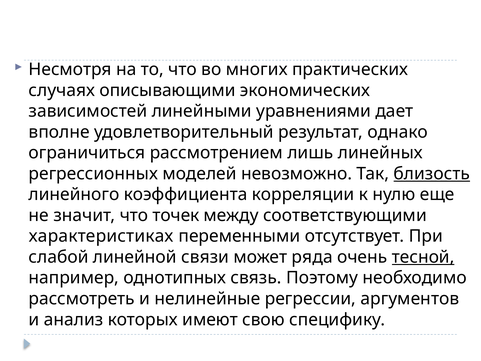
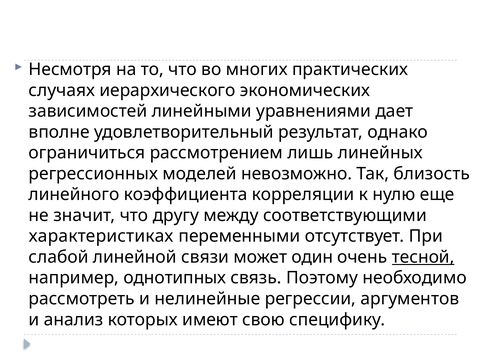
описывающими: описывающими -> иерархического (167, 90)
близость underline: present -> none (432, 174)
точек: точек -> другу (176, 215)
ряда: ряда -> один (312, 257)
